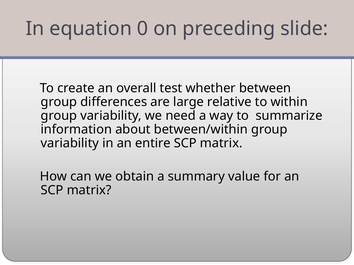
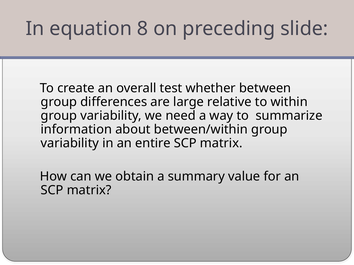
0: 0 -> 8 (143, 29)
